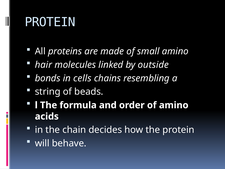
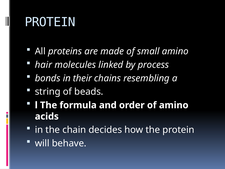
outside: outside -> process (153, 65)
cells: cells -> their (82, 78)
